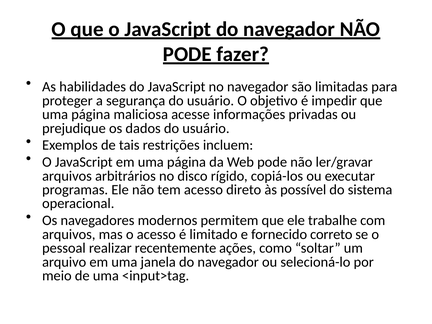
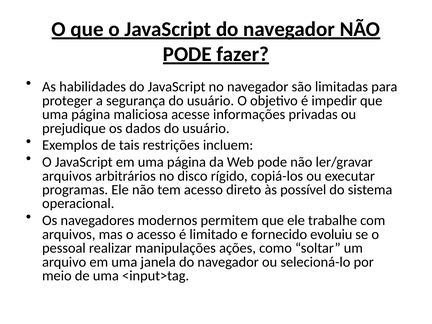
correto: correto -> evoluiu (331, 234)
recentemente: recentemente -> manipulações (175, 248)
